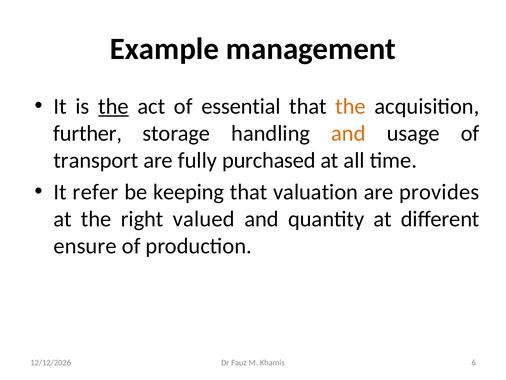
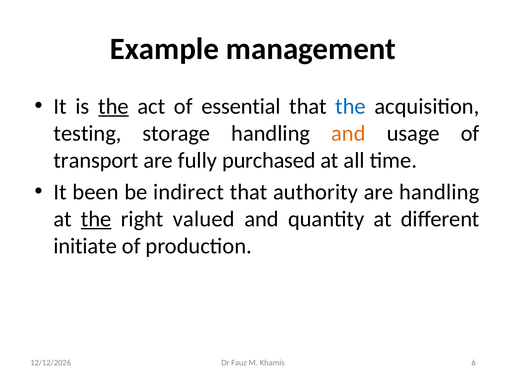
the colour: orange -> blue (351, 106)
further: further -> testing (88, 133)
refer: refer -> been (96, 192)
keeping: keeping -> indirect (189, 192)
valuation: valuation -> authority (316, 192)
are provides: provides -> handling (439, 192)
the underline: none -> present (96, 219)
ensure: ensure -> initiate (85, 246)
